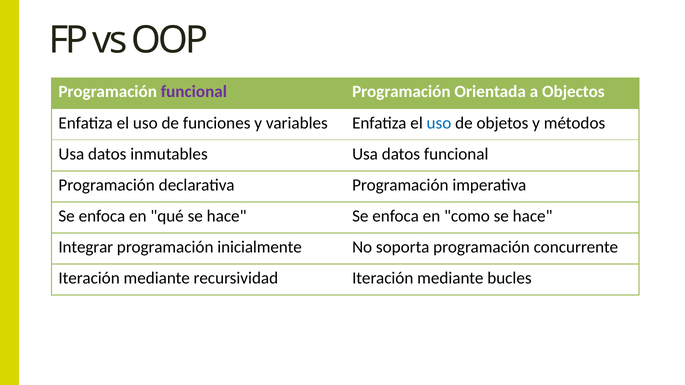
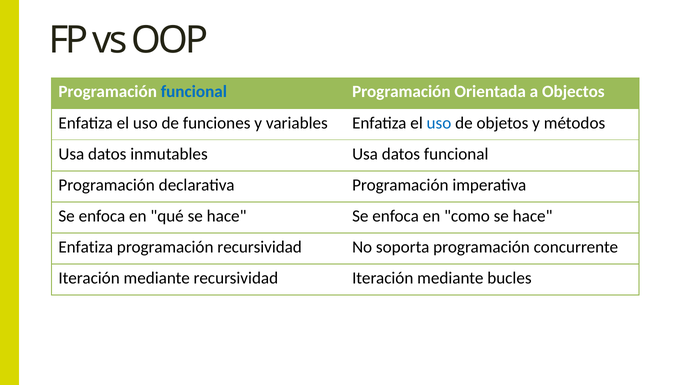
funcional colour: purple -> blue (194, 92)
Integrar: Integrar -> Enfatiza (86, 247)
programación inicialmente: inicialmente -> recursividad (260, 247)
